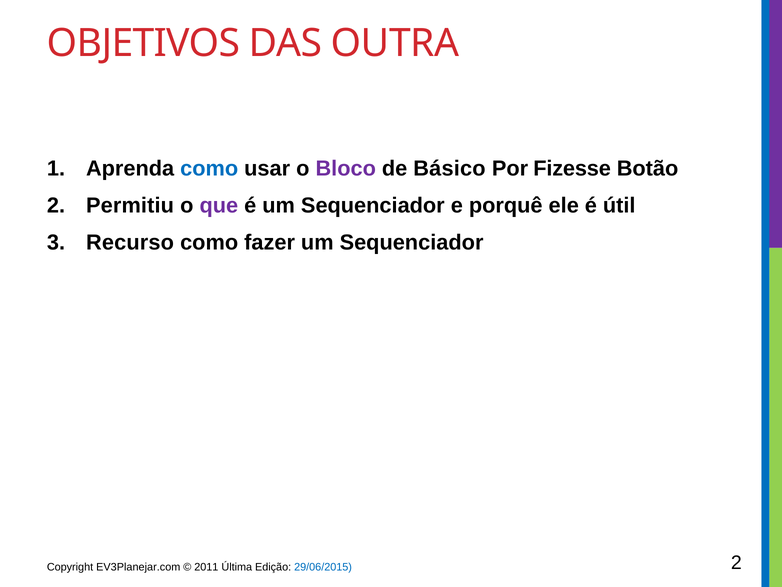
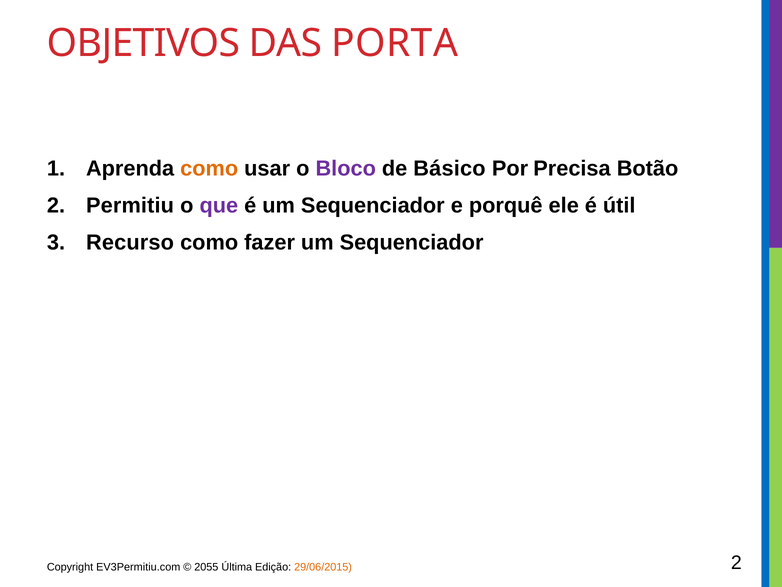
OUTRA: OUTRA -> PORTA (395, 43)
como colour: blue -> orange (209, 168)
Fizesse: Fizesse -> Precisa (572, 168)
EV3Planejar.com: EV3Planejar.com -> EV3Permitiu.com (138, 566)
2011: 2011 -> 2055 (206, 566)
29/06/2015 colour: blue -> orange (323, 566)
